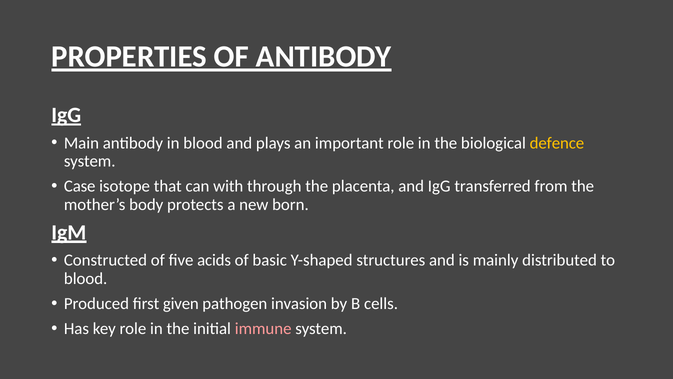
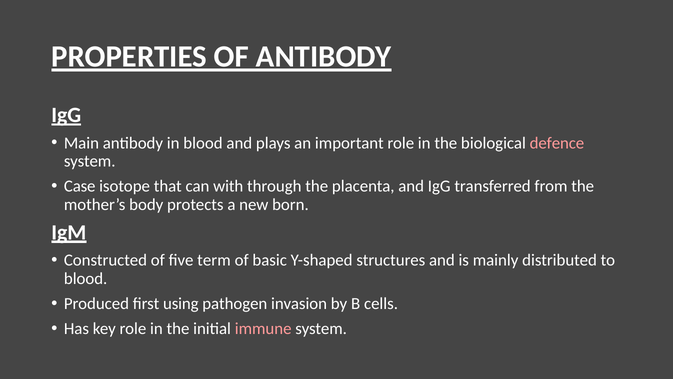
defence colour: yellow -> pink (557, 143)
acids: acids -> term (214, 260)
given: given -> using (181, 303)
